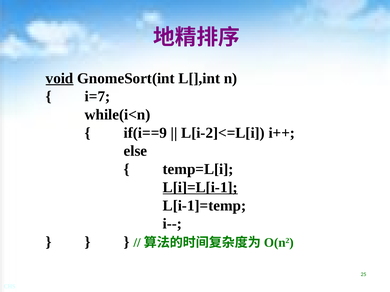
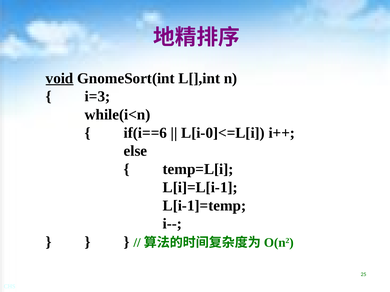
i=7: i=7 -> i=3 (97, 97)
if(i==9: if(i==9 -> if(i==6 (145, 133)
L[i-2]<=L[i: L[i-2]<=L[i -> L[i-0]<=L[i (223, 133)
L[i]=L[i-1 underline: present -> none (200, 188)
